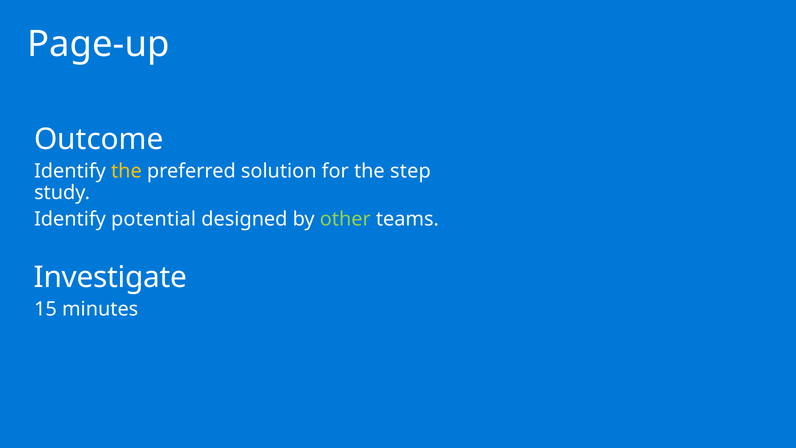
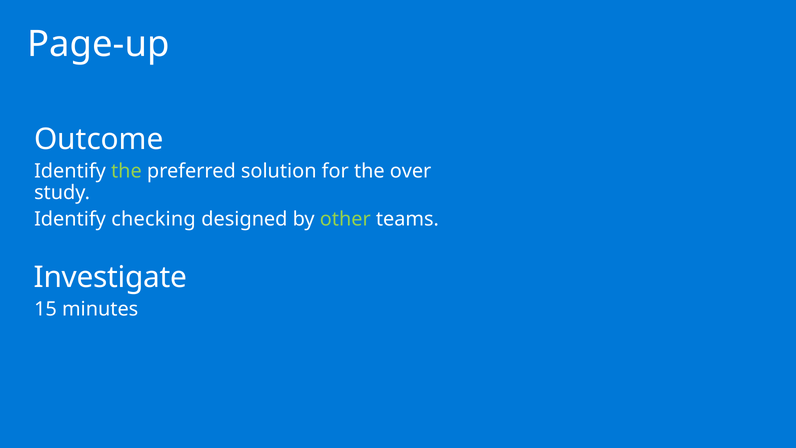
the colour: yellow -> light green (126, 171)
step: step -> over (411, 171)
potential: potential -> checking (154, 219)
